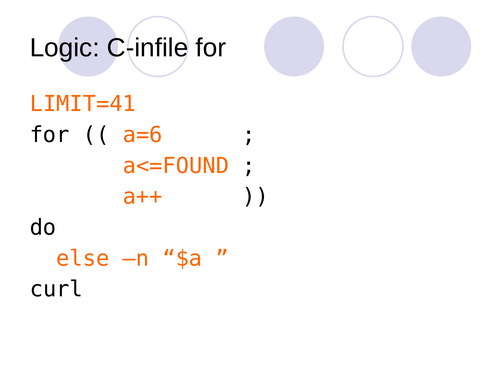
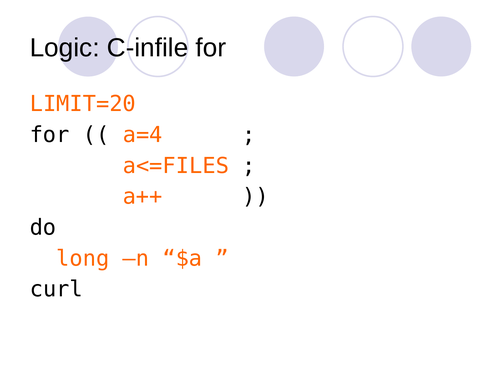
LIMIT=41: LIMIT=41 -> LIMIT=20 (83, 104)
a=6: a=6 -> a=4 (143, 135)
a<=FOUND: a<=FOUND -> a<=FILES (176, 166)
else: else -> long (83, 258)
